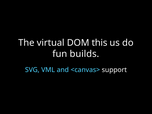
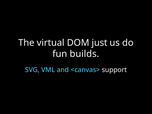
this: this -> just (100, 43)
